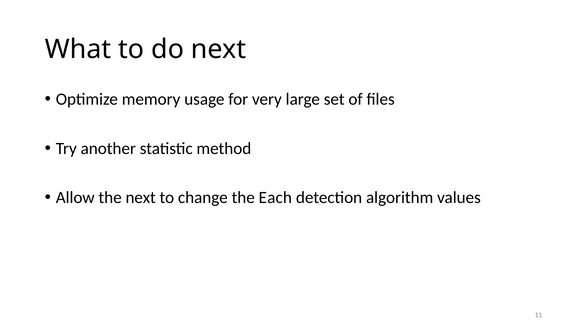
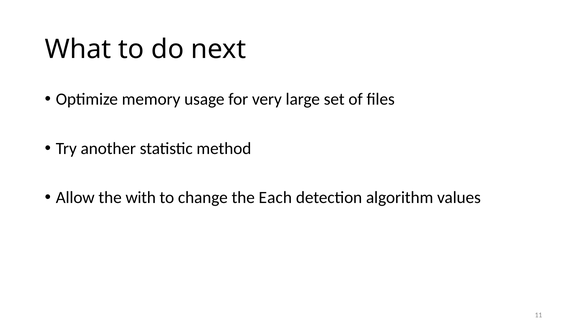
the next: next -> with (141, 198)
